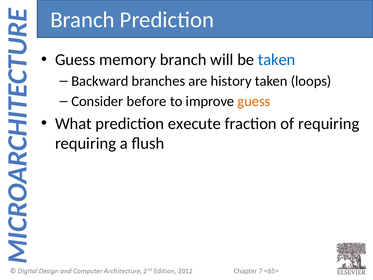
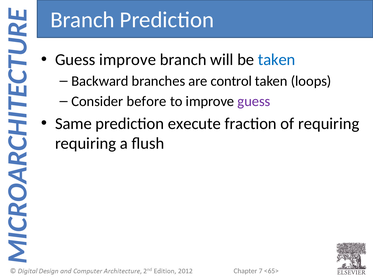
Guess memory: memory -> improve (128, 60)
history: history -> control (231, 81)
guess colour: orange -> purple (254, 101)
What: What -> Same (73, 123)
